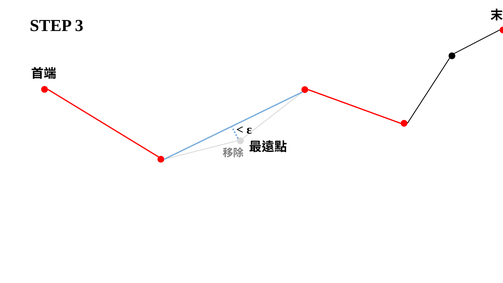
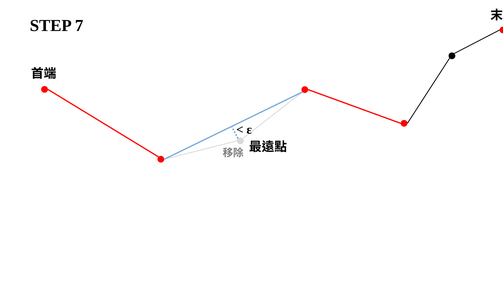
3: 3 -> 7 (79, 26)
